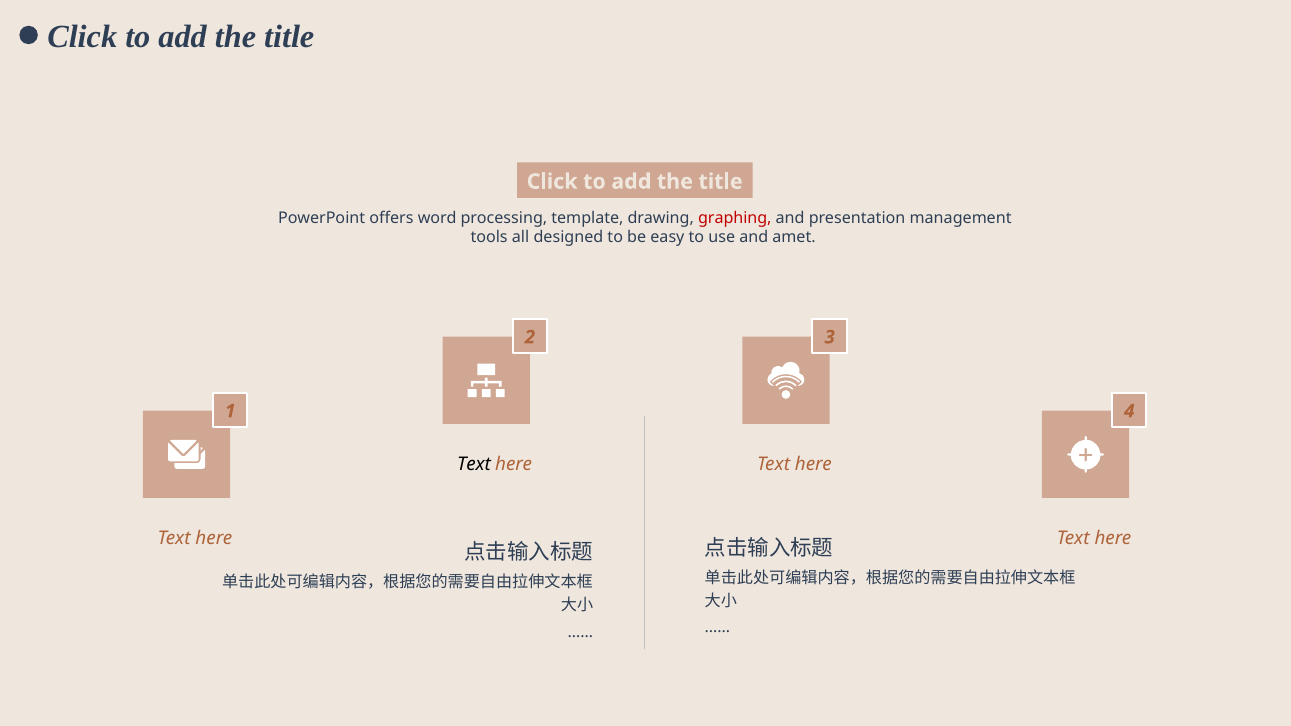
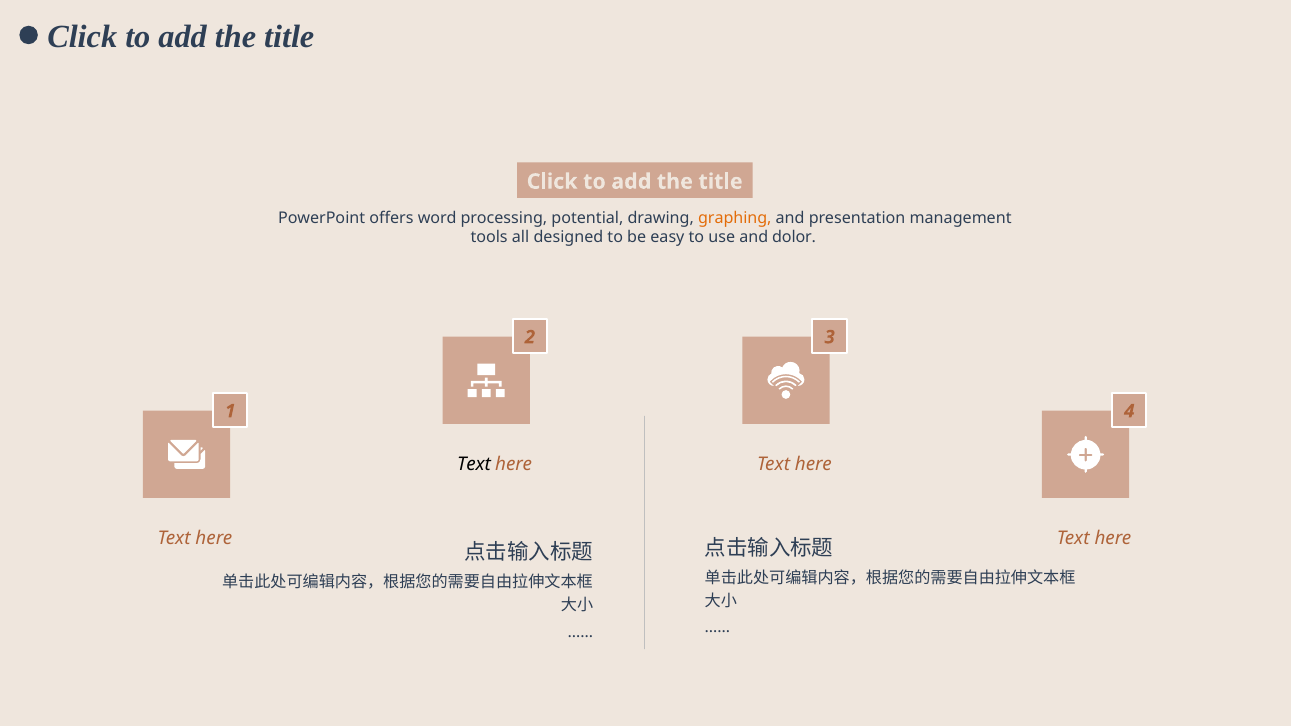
template: template -> potential (587, 218)
graphing colour: red -> orange (735, 218)
amet: amet -> dolor (794, 237)
